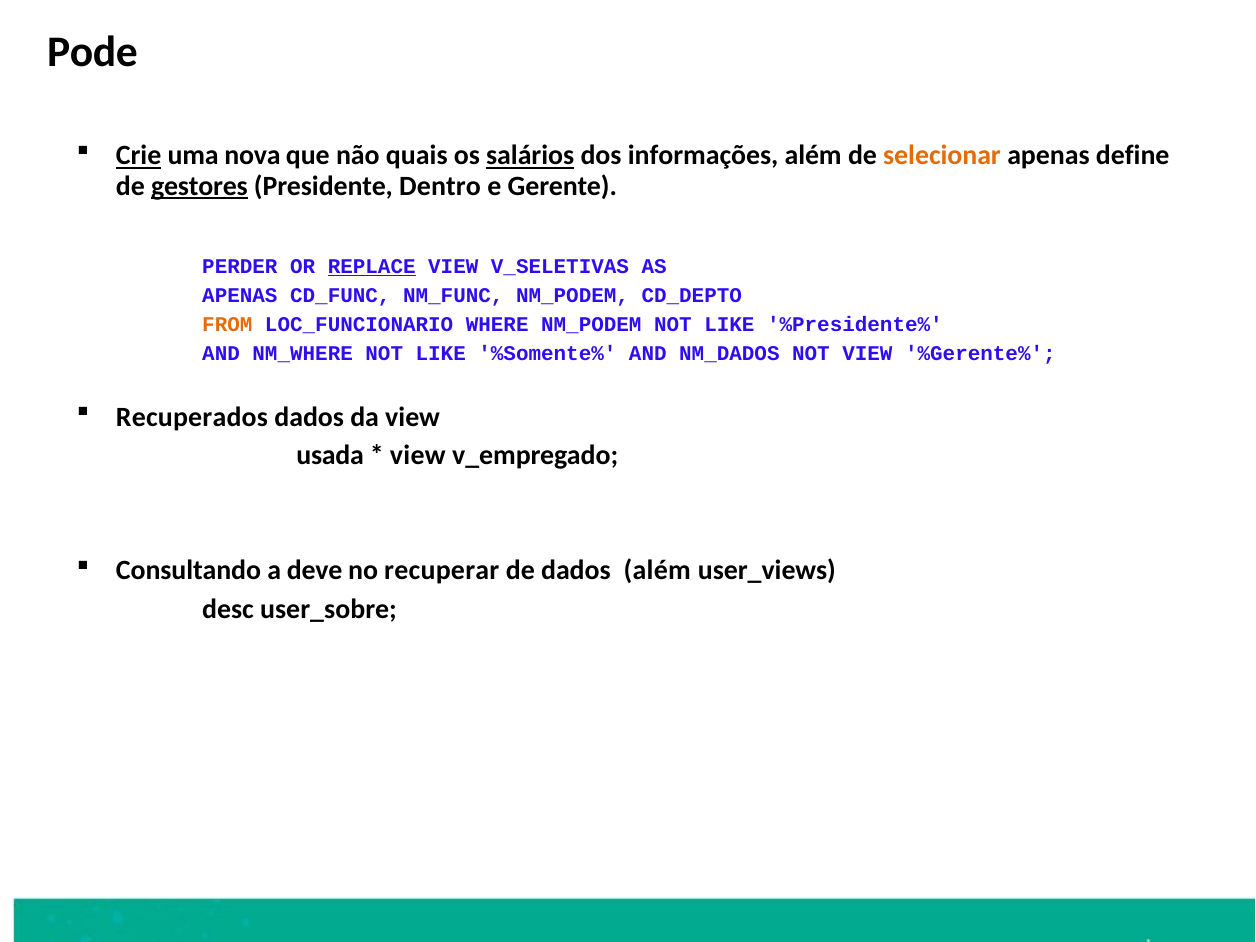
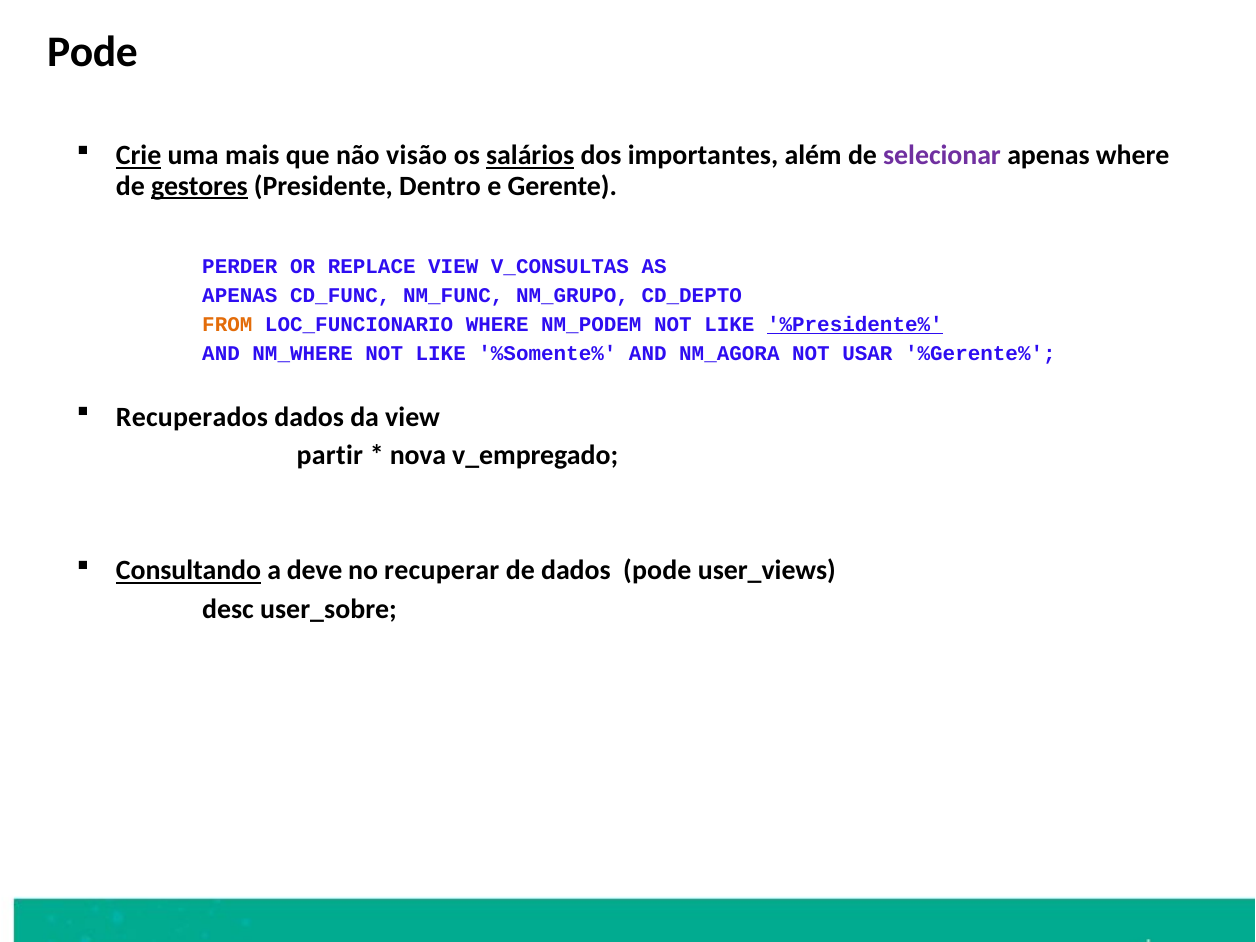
nova: nova -> mais (252, 156)
quais: quais -> visão (417, 156)
informações: informações -> importantes (703, 156)
selecionar colour: orange -> purple (942, 156)
apenas define: define -> where (1133, 156)
REPLACE underline: present -> none (372, 267)
V_SELETIVAS: V_SELETIVAS -> V_CONSULTAS (560, 267)
NM_FUNC NM_PODEM: NM_PODEM -> NM_GRUPO (572, 296)
%Presidente% underline: none -> present (855, 325)
NM_DADOS: NM_DADOS -> NM_AGORA (729, 353)
NOT VIEW: VIEW -> USAR (867, 353)
usada: usada -> partir (330, 455)
view: view -> nova (418, 455)
Consultando underline: none -> present (188, 571)
dados além: além -> pode (657, 571)
